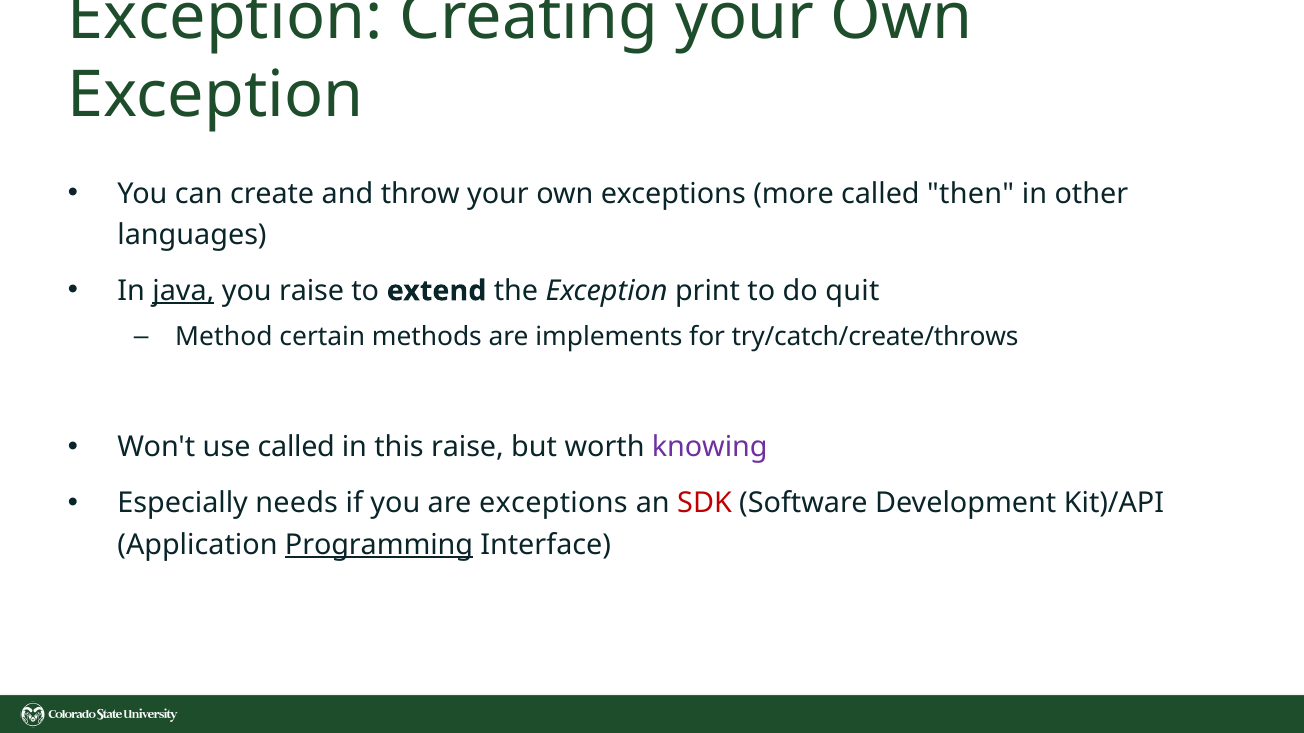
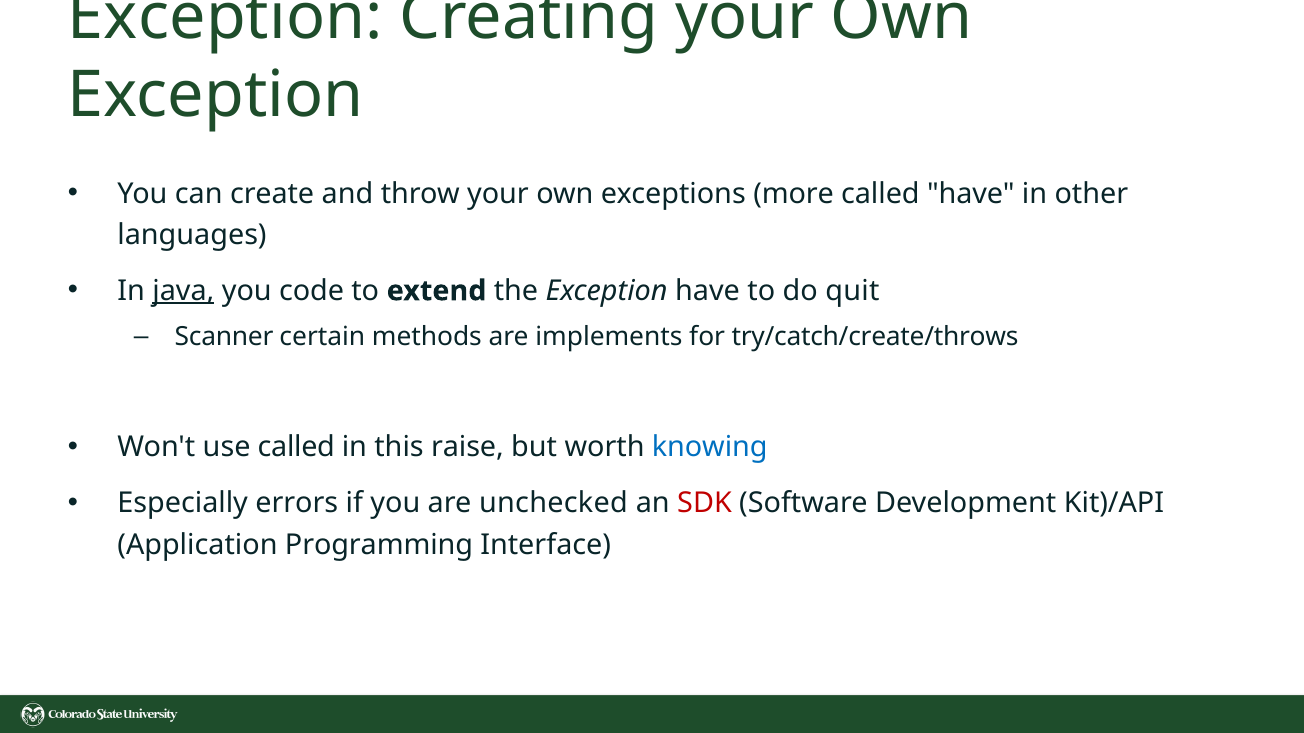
called then: then -> have (971, 194)
you raise: raise -> code (312, 291)
Exception print: print -> have (707, 291)
Method: Method -> Scanner (224, 337)
knowing colour: purple -> blue (710, 448)
needs: needs -> errors (297, 504)
are exceptions: exceptions -> unchecked (553, 504)
Programming underline: present -> none (379, 545)
